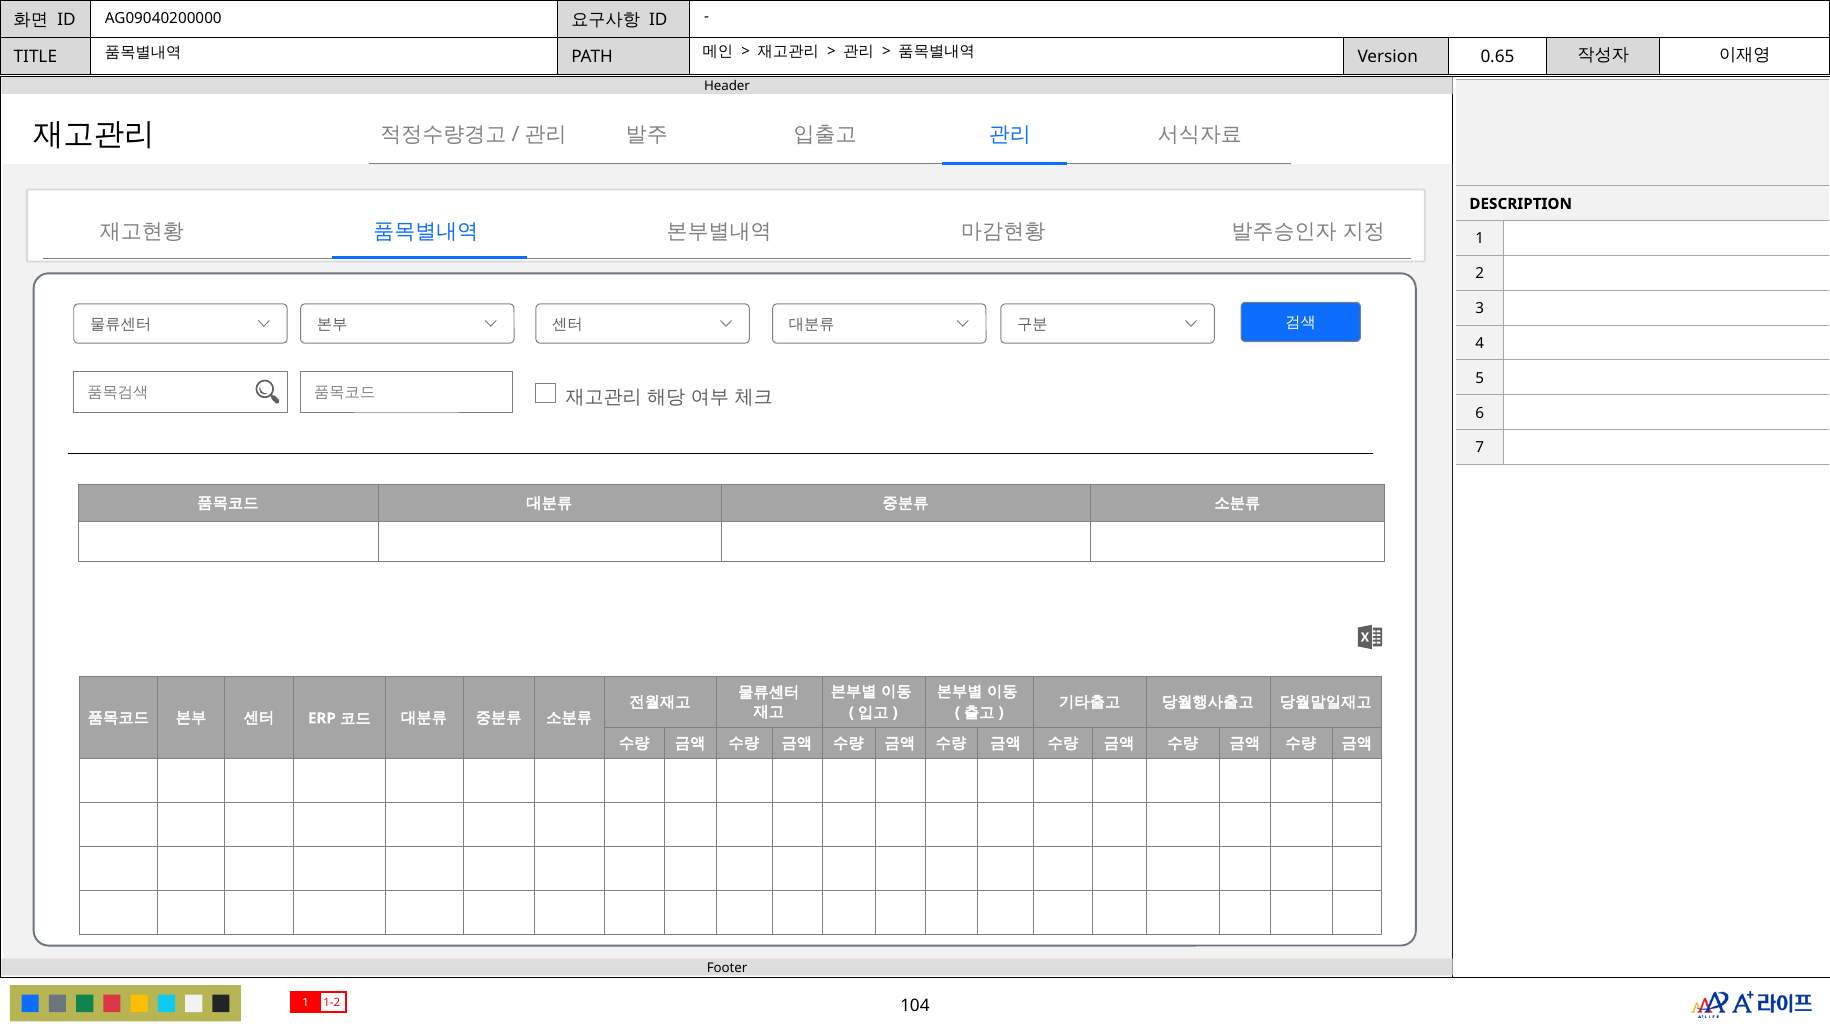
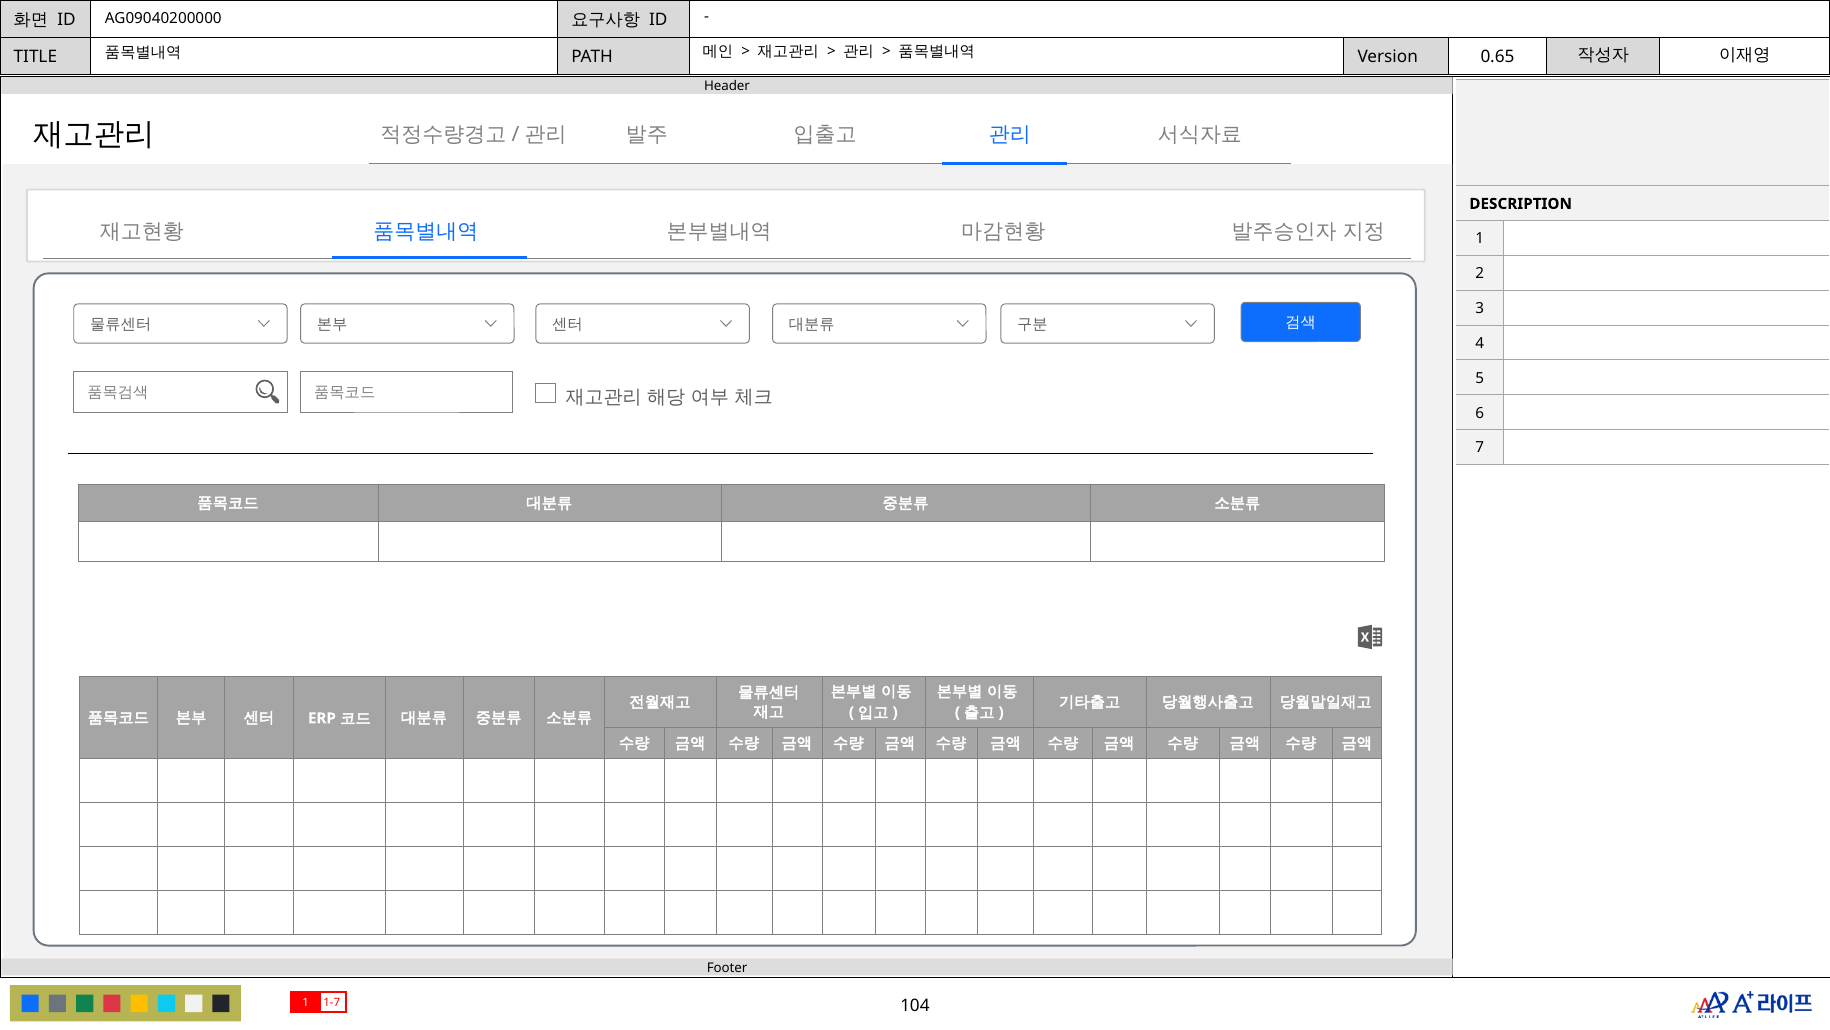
1-2: 1-2 -> 1-7 (332, 1002)
